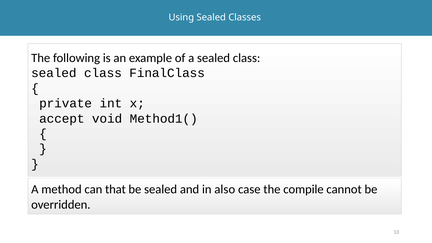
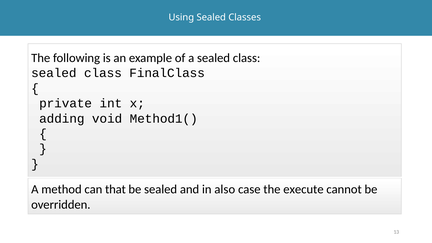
accept: accept -> adding (62, 119)
compile: compile -> execute (303, 189)
